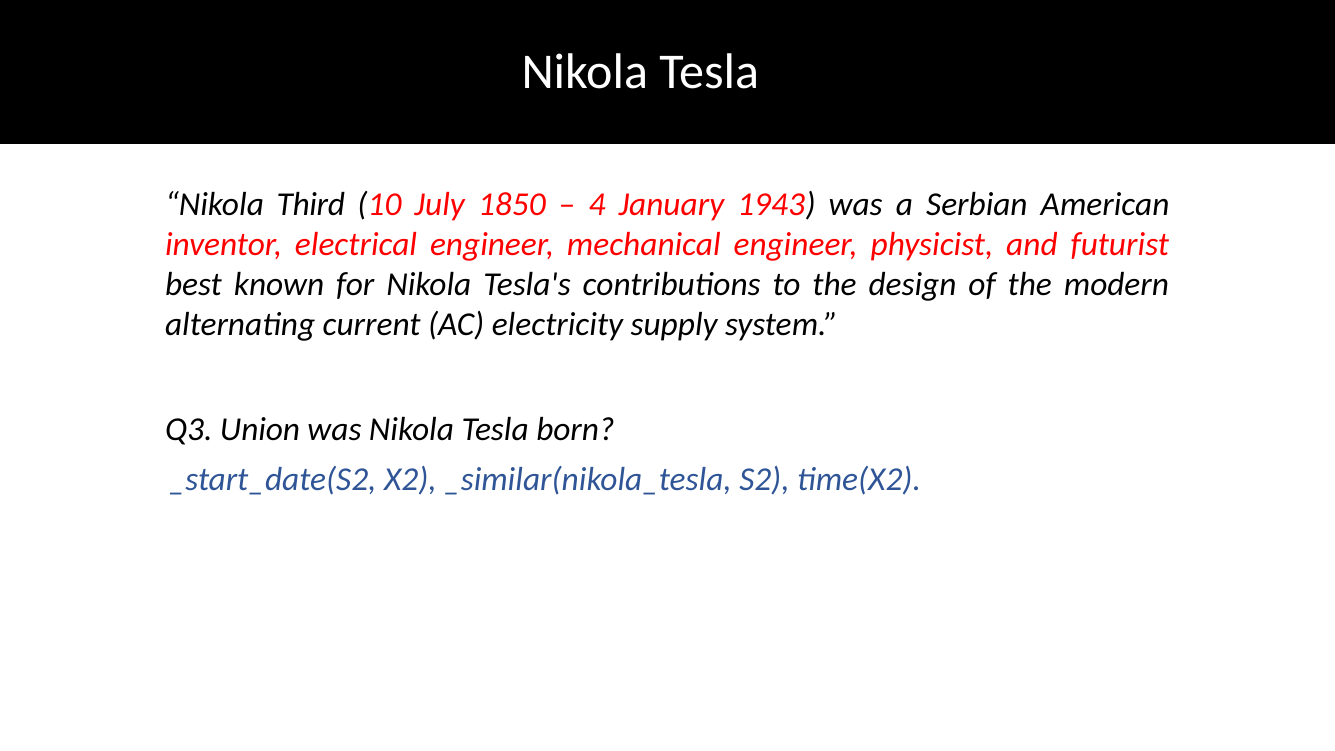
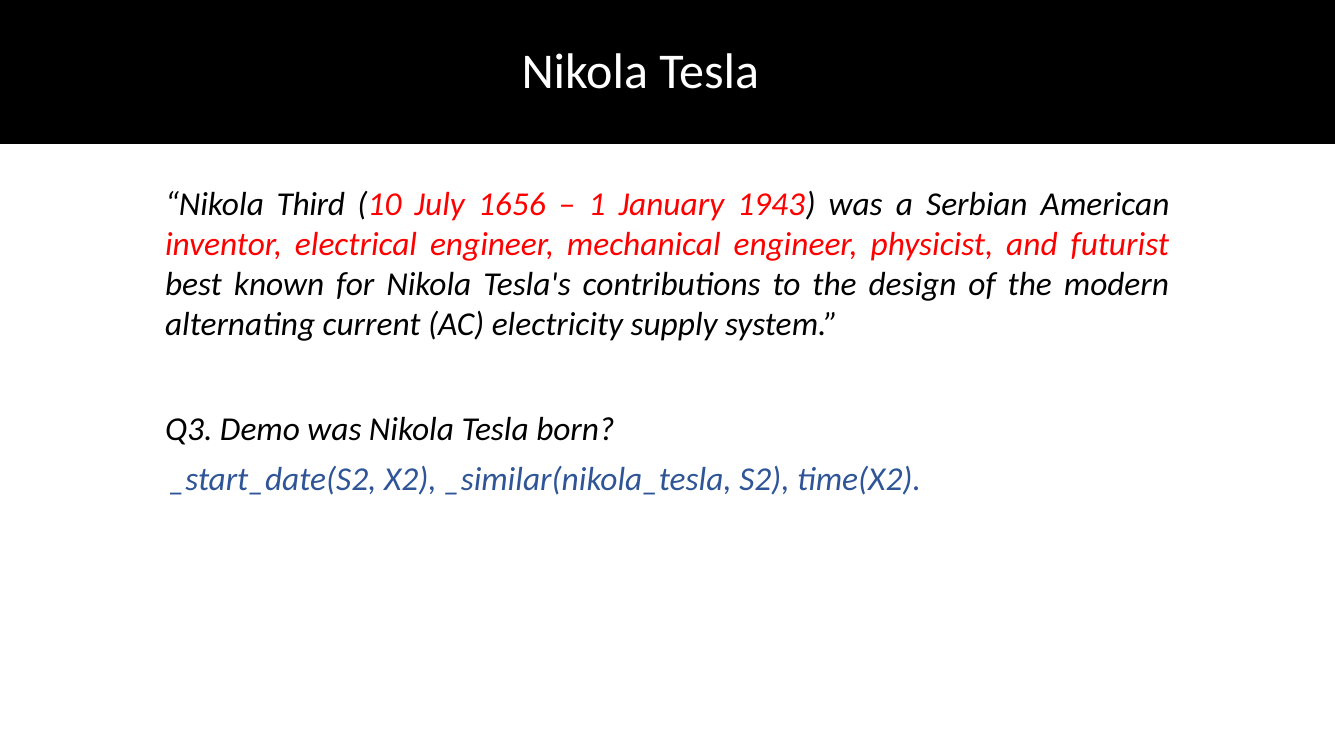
1850: 1850 -> 1656 (512, 204)
4: 4 -> 1 (597, 204)
Union: Union -> Demo (260, 429)
